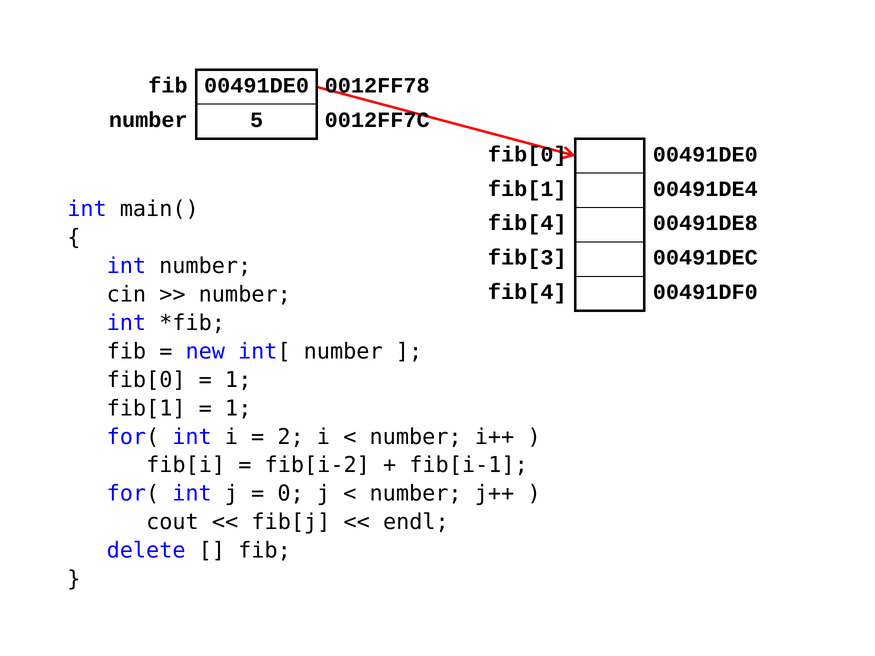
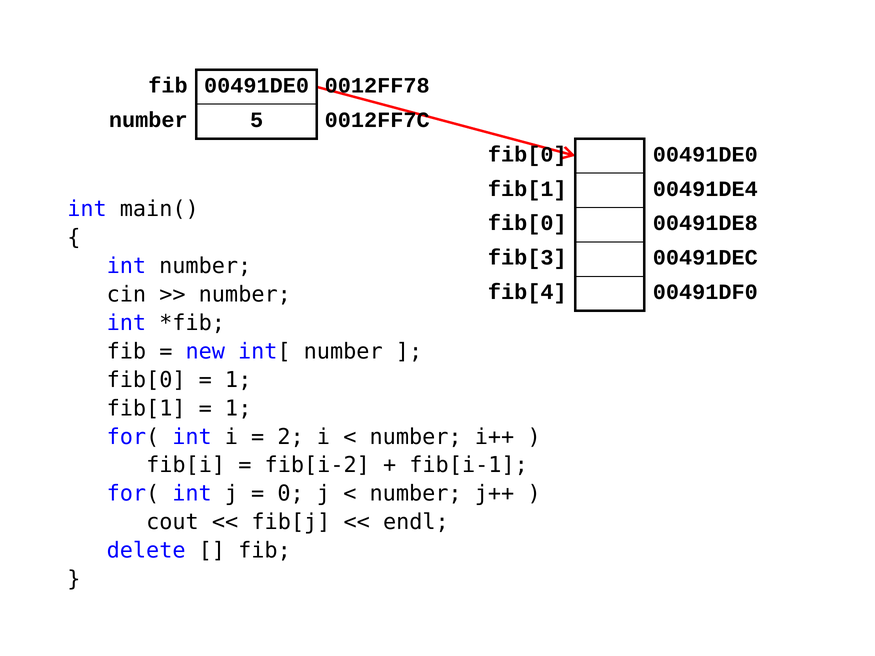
fib[4: fib[4 -> fib[0 (527, 223)
